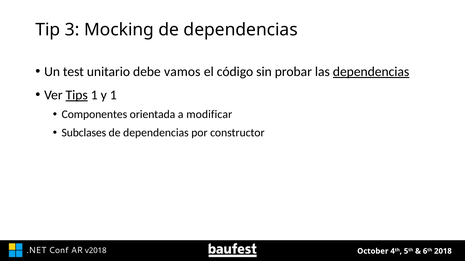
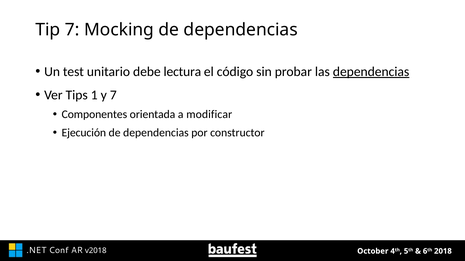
Tip 3: 3 -> 7 (72, 30)
vamos: vamos -> lectura (182, 72)
Tips underline: present -> none (77, 95)
y 1: 1 -> 7 (113, 95)
Subclases: Subclases -> Ejecución (84, 133)
